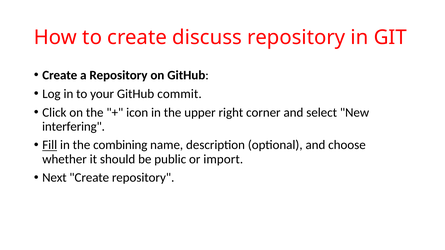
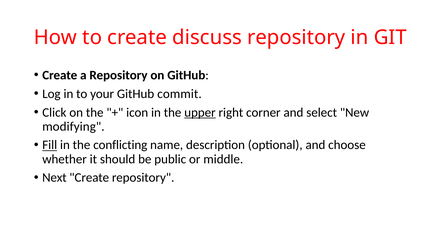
upper underline: none -> present (200, 113)
interfering: interfering -> modifying (73, 127)
combining: combining -> conflicting (120, 145)
import: import -> middle (223, 159)
